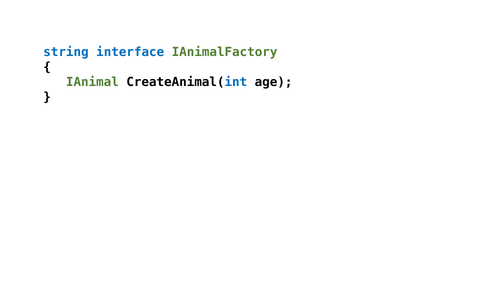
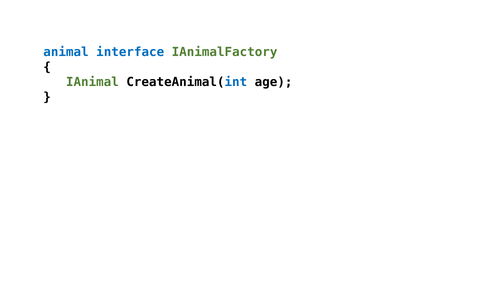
string: string -> animal (66, 52)
